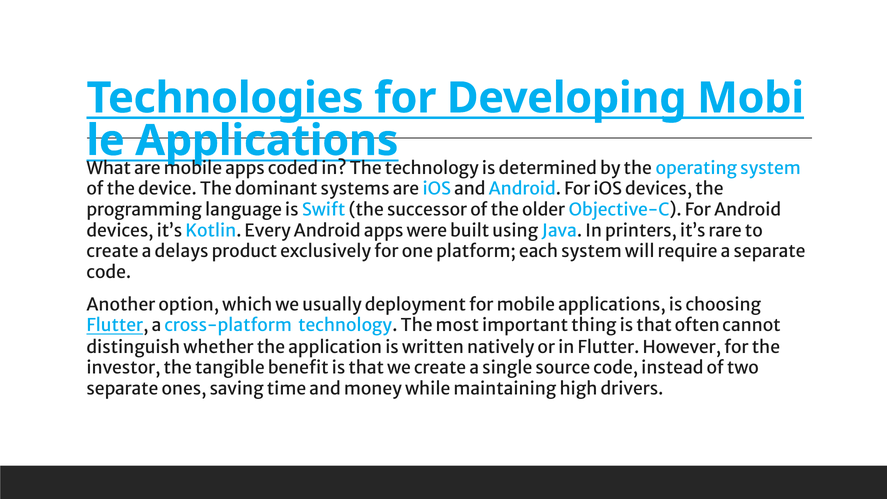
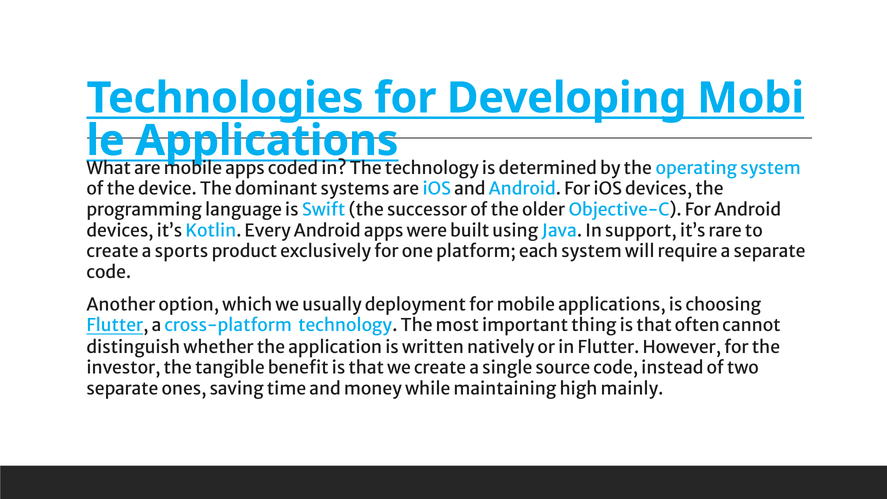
printers: printers -> support (641, 231)
delays: delays -> sports (181, 252)
drivers: drivers -> mainly (632, 389)
